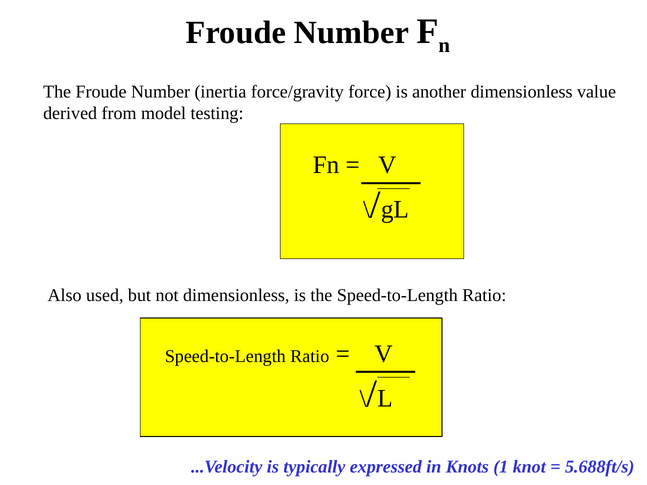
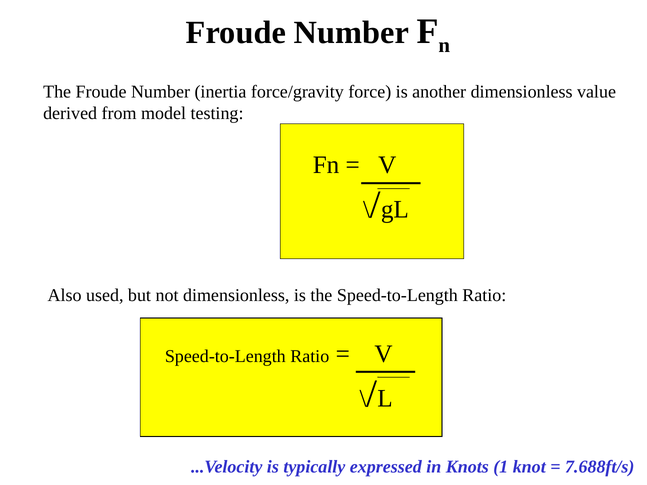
5.688ft/s: 5.688ft/s -> 7.688ft/s (600, 467)
